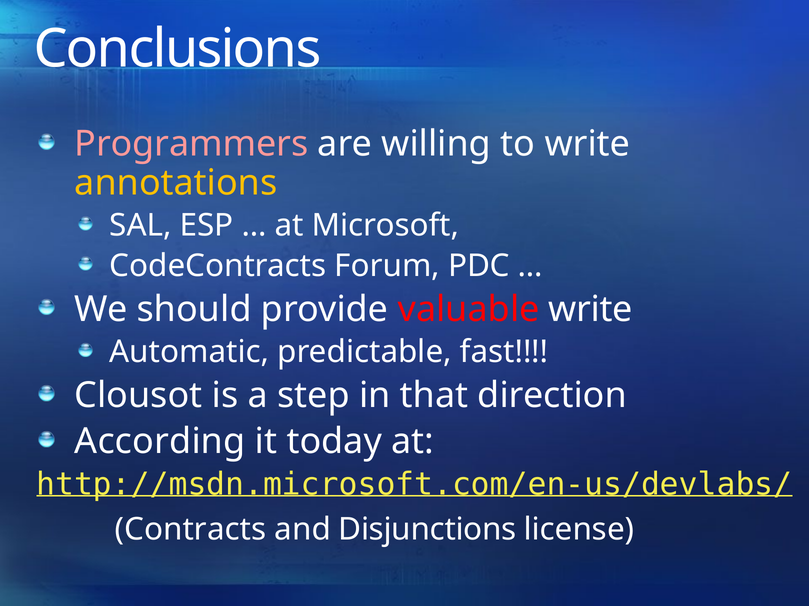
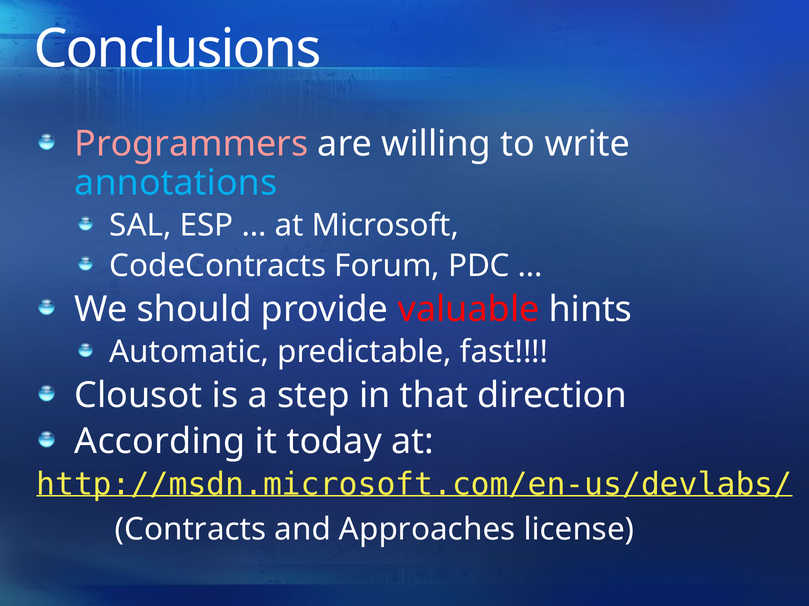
annotations colour: yellow -> light blue (176, 183)
valuable write: write -> hints (591, 310)
Disjunctions: Disjunctions -> Approaches (427, 530)
